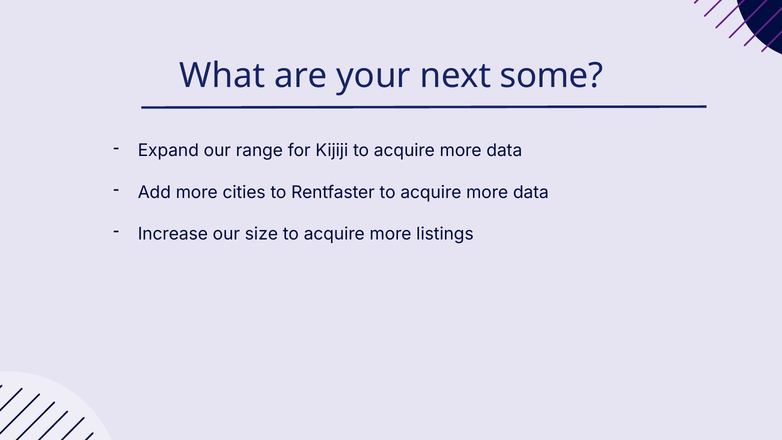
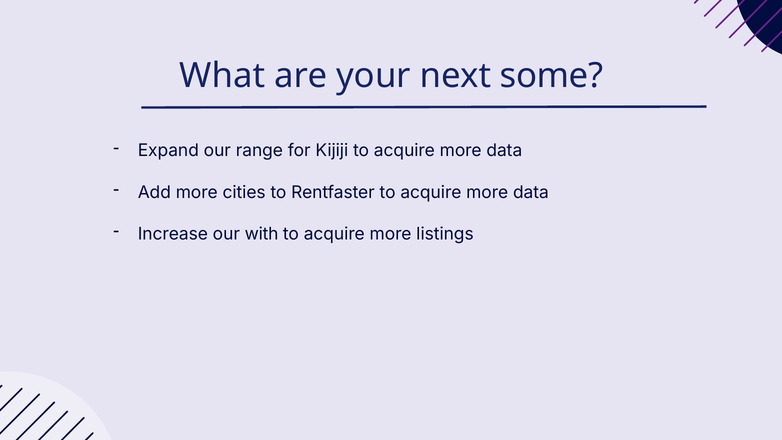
size: size -> with (262, 234)
